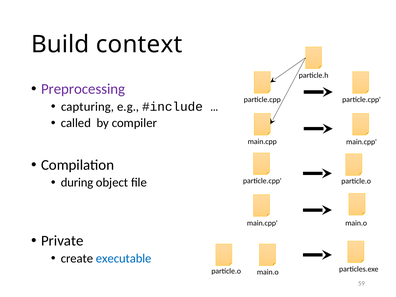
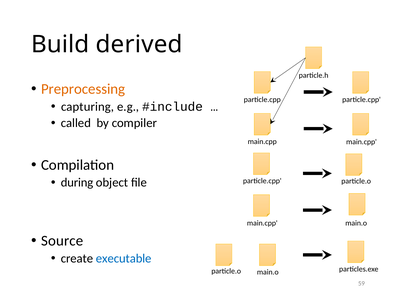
context: context -> derived (139, 44)
Preprocessing colour: purple -> orange (83, 89)
Private: Private -> Source (62, 241)
